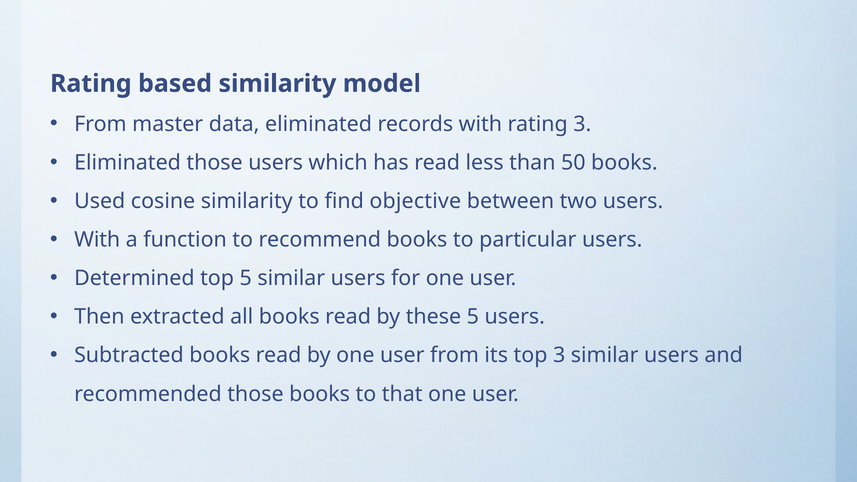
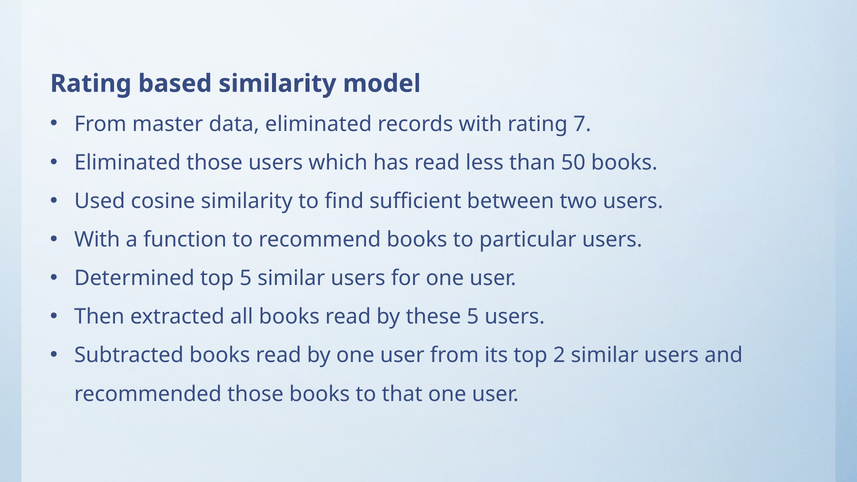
rating 3: 3 -> 7 (582, 124)
objective: objective -> sufficient (415, 201)
top 3: 3 -> 2 (559, 356)
